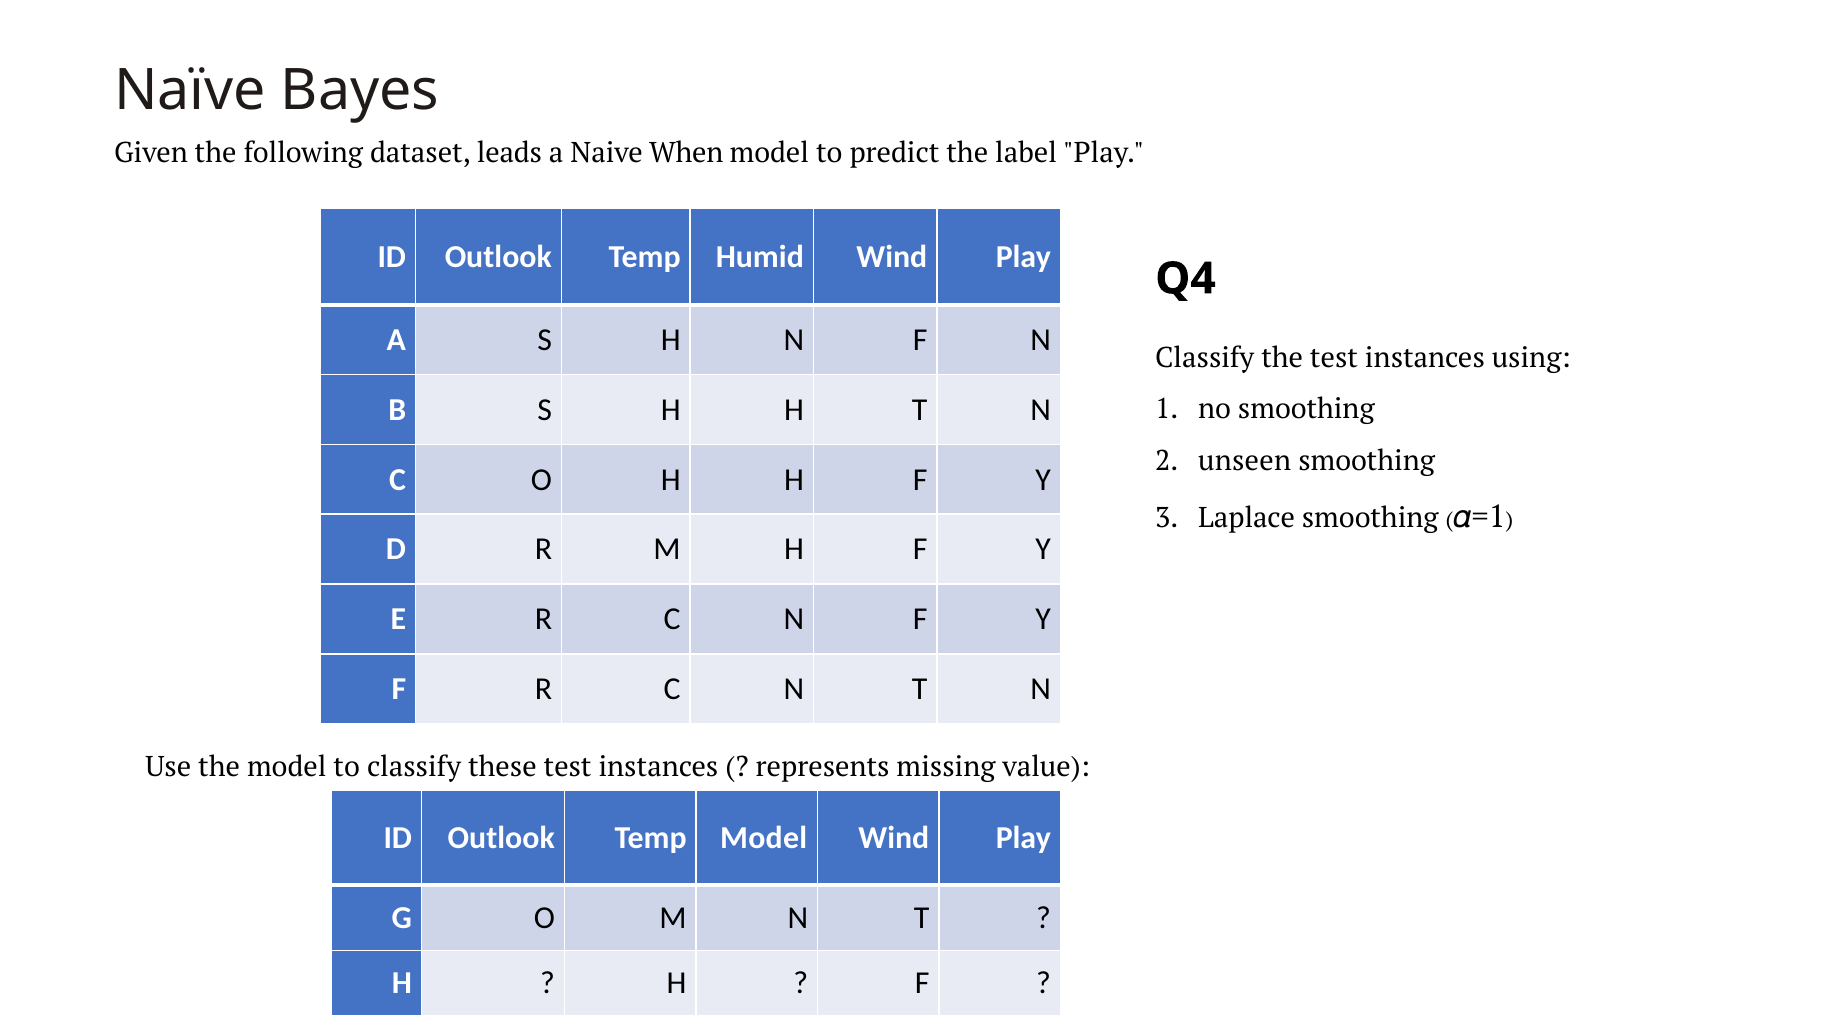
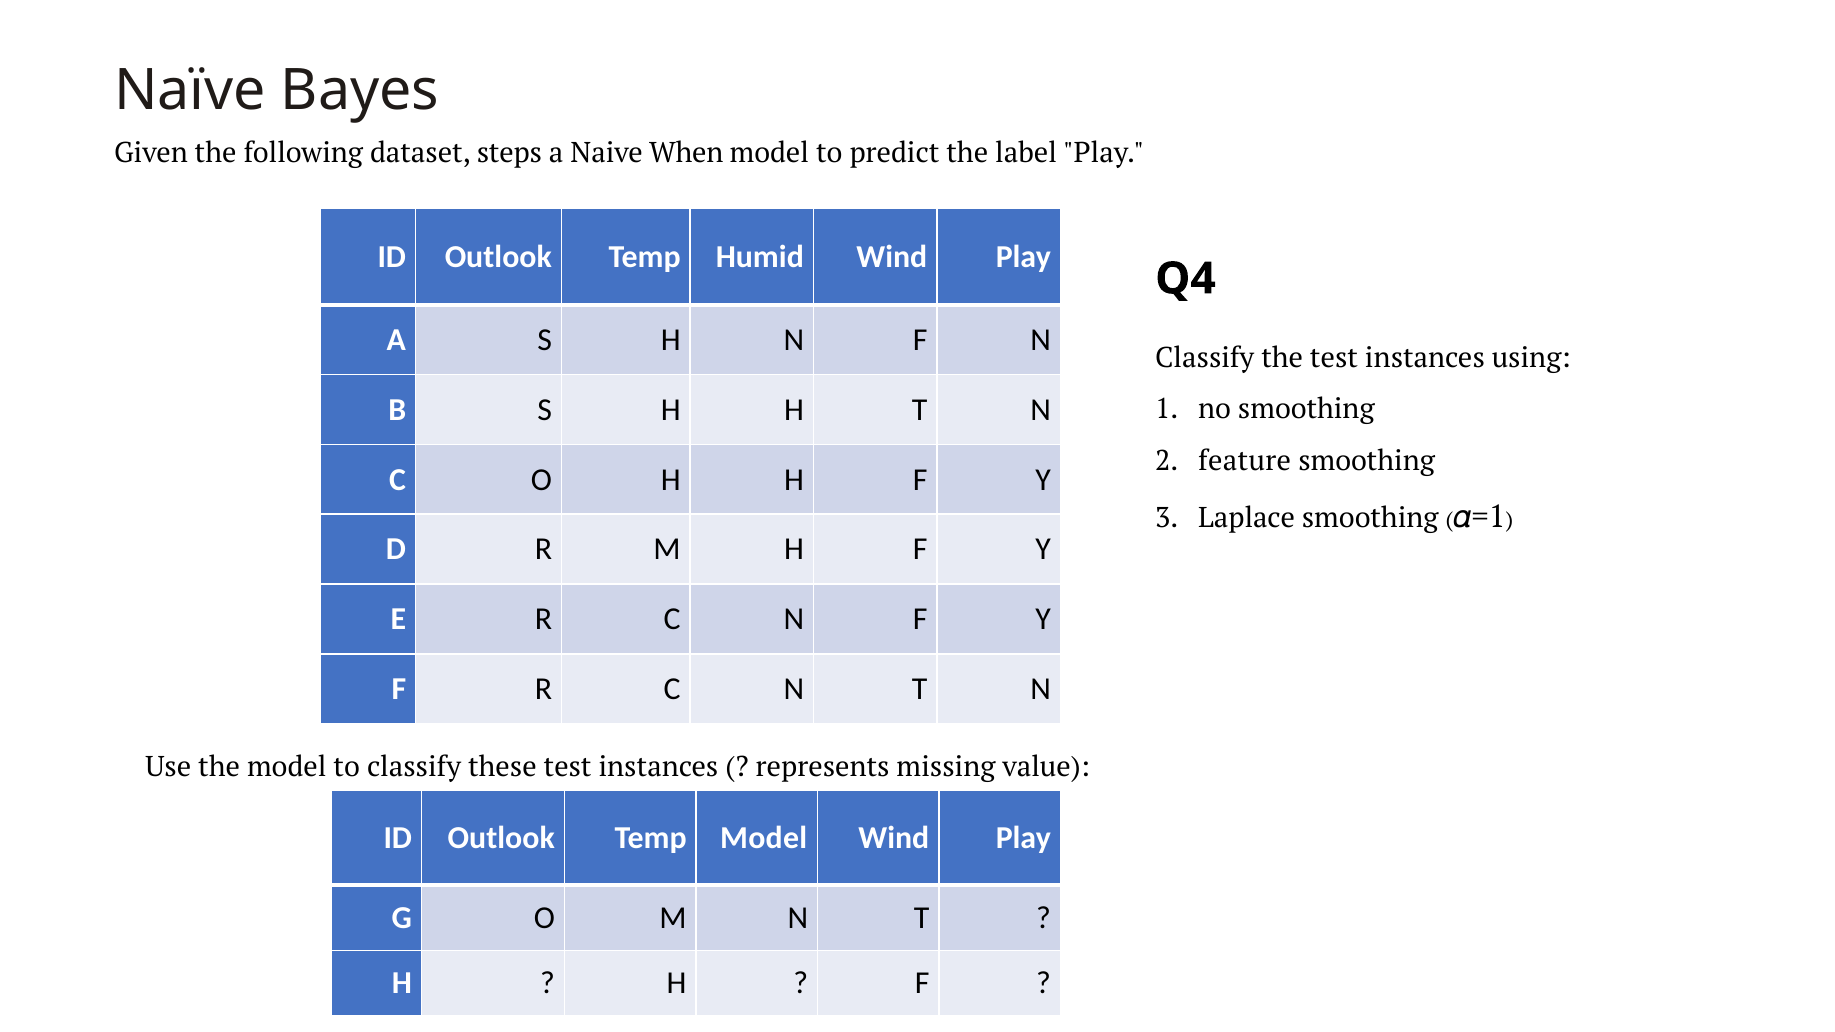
leads: leads -> steps (509, 153)
unseen: unseen -> feature (1245, 461)
